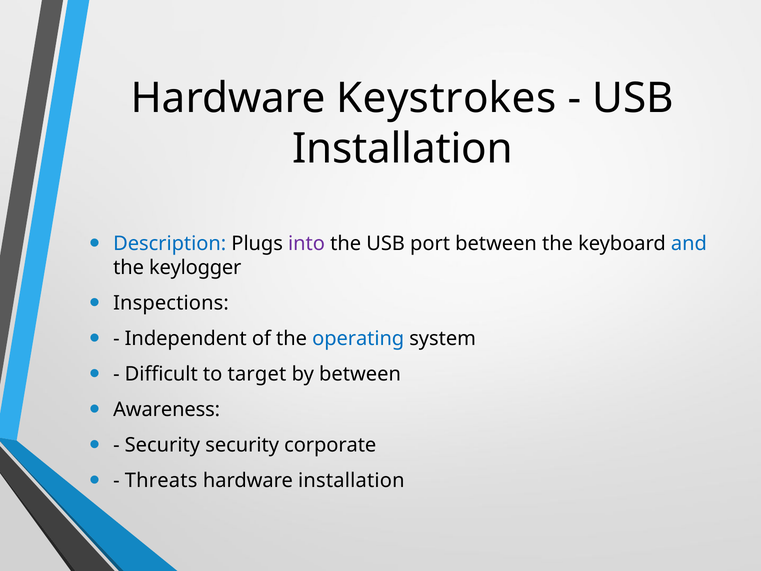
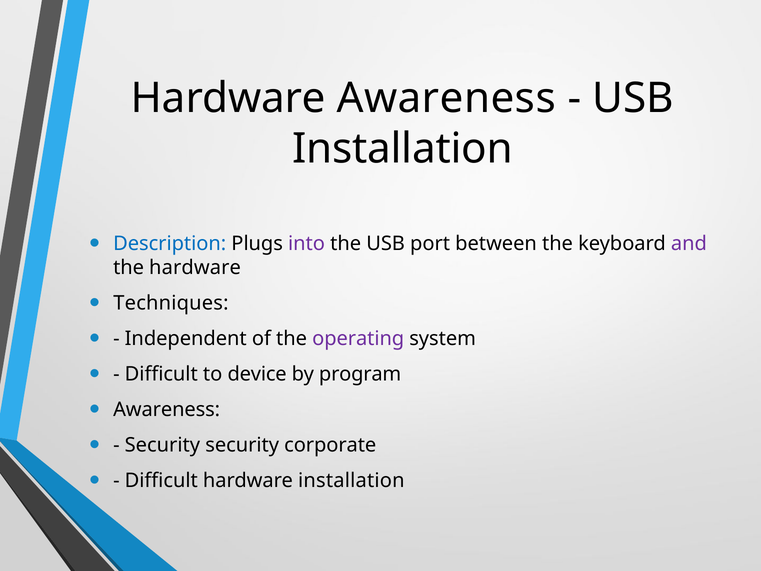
Hardware Keystrokes: Keystrokes -> Awareness (446, 98)
and colour: blue -> purple (689, 243)
the keylogger: keylogger -> hardware (195, 268)
Inspections: Inspections -> Techniques (171, 303)
operating colour: blue -> purple (358, 339)
target: target -> device (257, 374)
by between: between -> program (360, 374)
Threats: Threats -> Difficult (161, 481)
